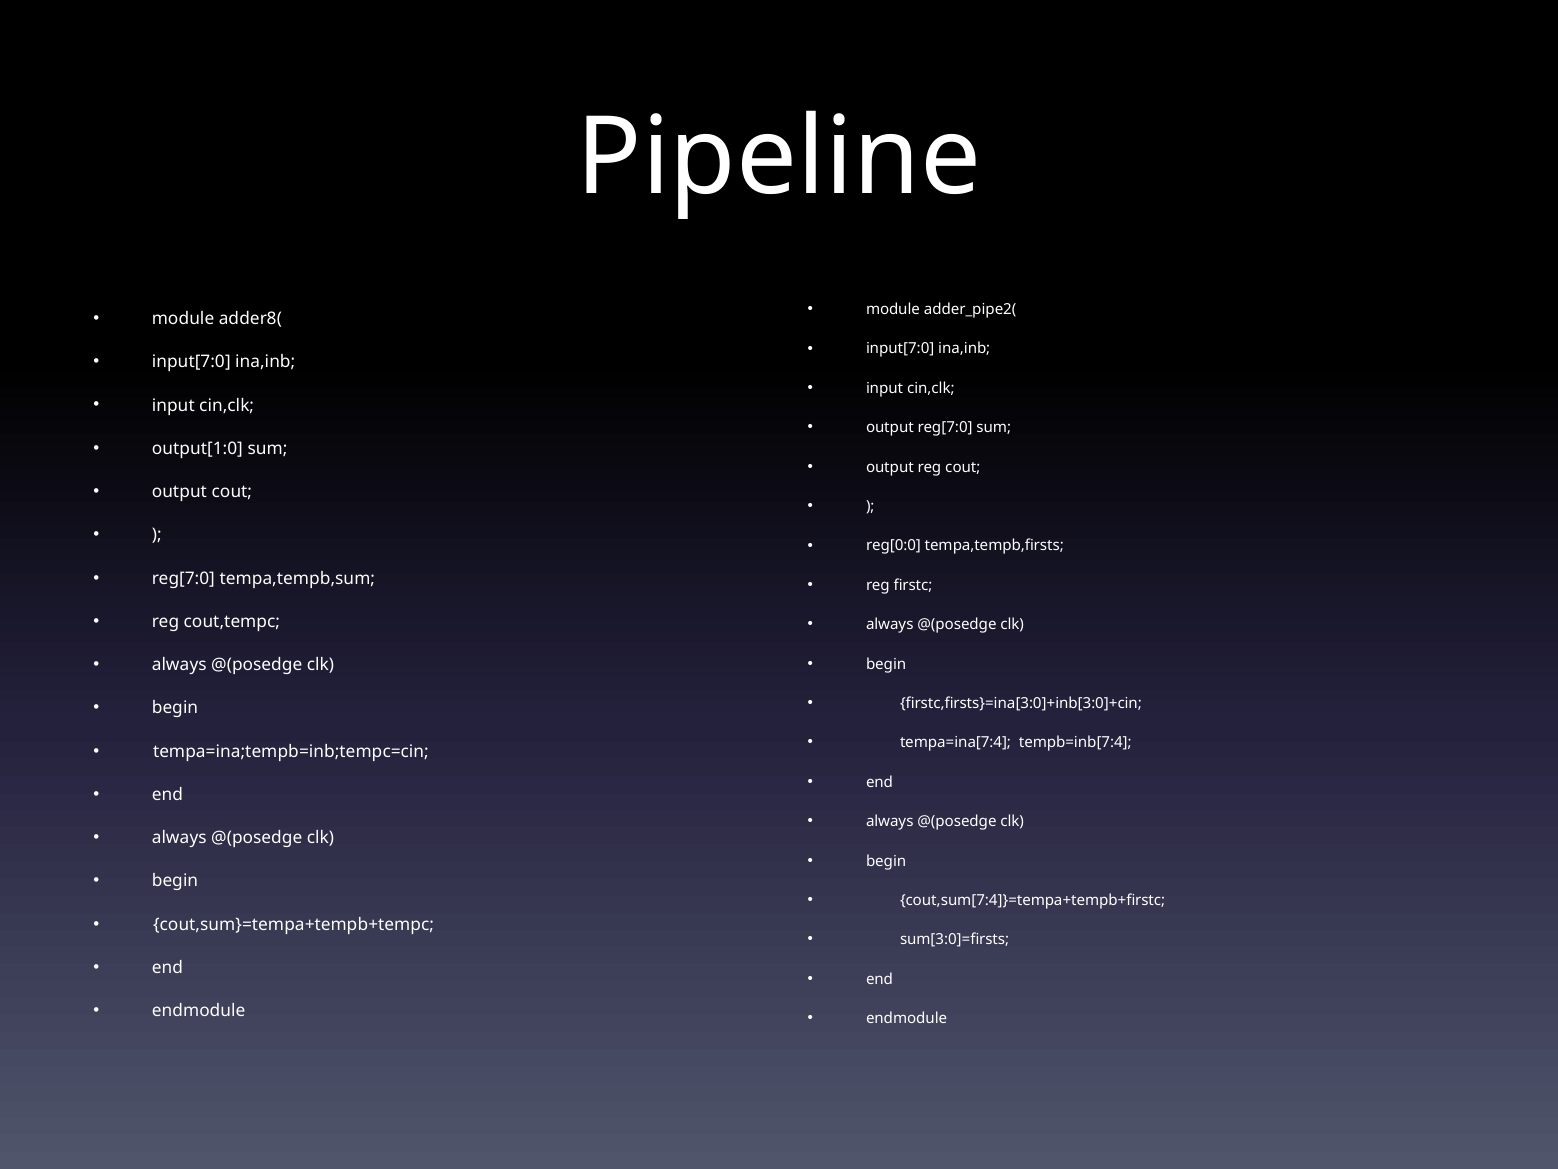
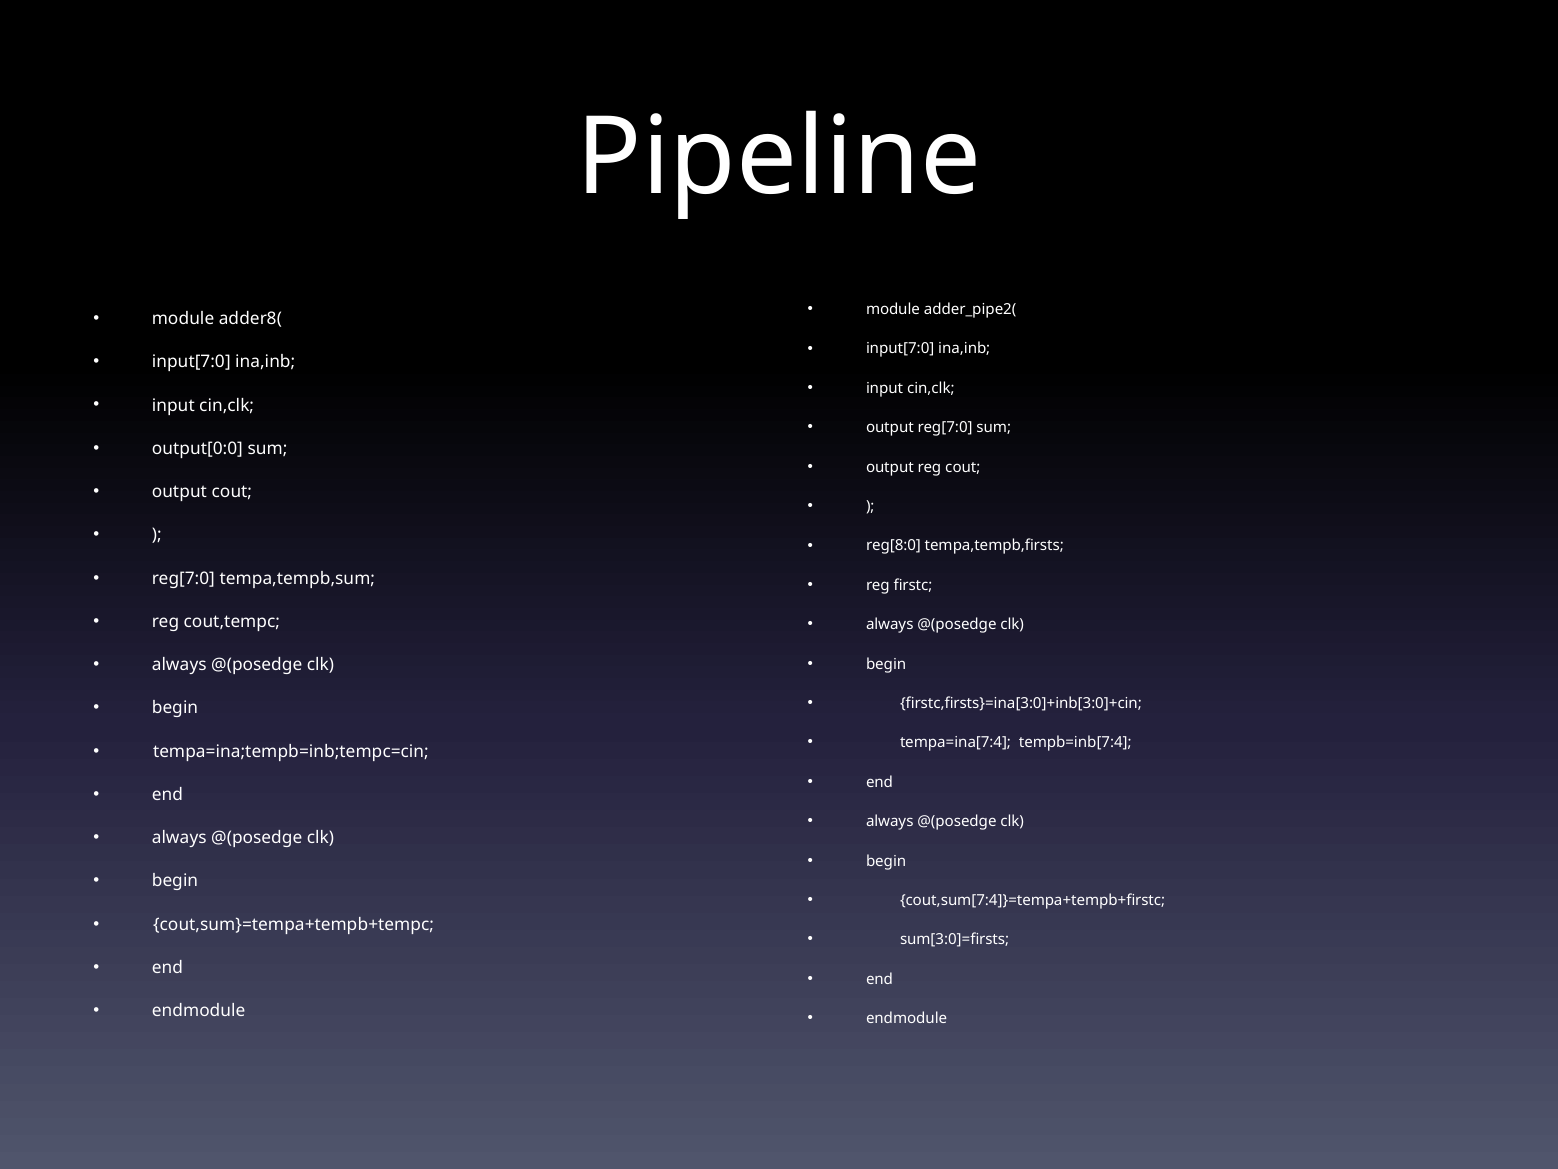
output[1:0: output[1:0 -> output[0:0 (197, 448)
reg[0:0: reg[0:0 -> reg[8:0 (893, 546)
